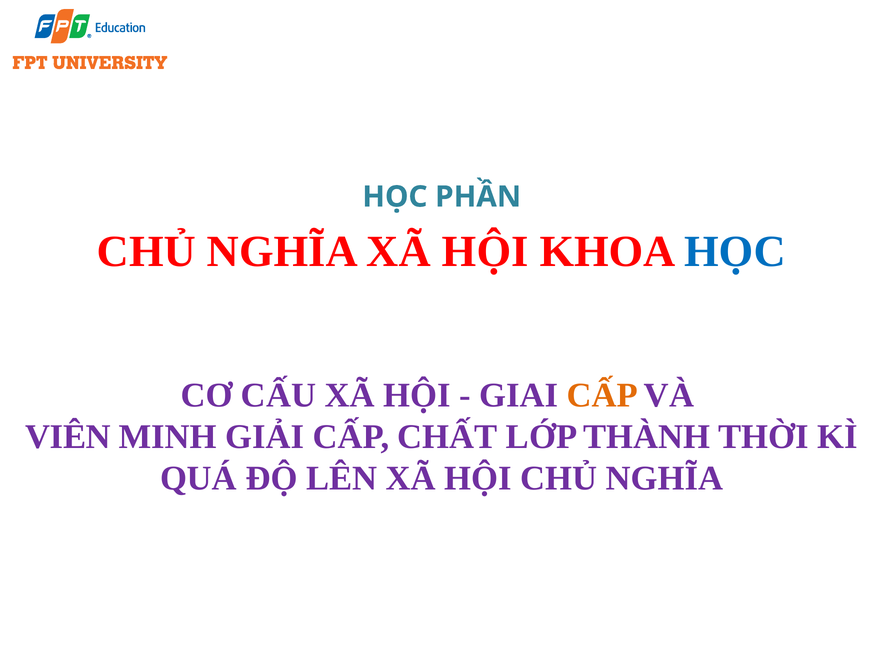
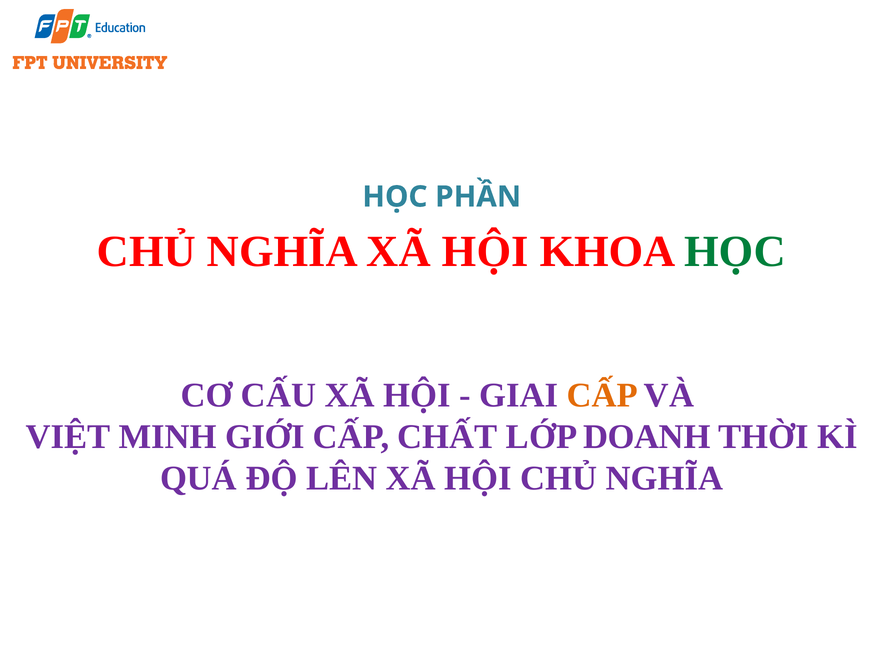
HỌC colour: blue -> green (735, 252)
VIÊN: VIÊN -> VIỆT (68, 437)
GIẢI: GIẢI -> GIỚI (265, 437)
THÀNH: THÀNH -> DOANH (647, 437)
